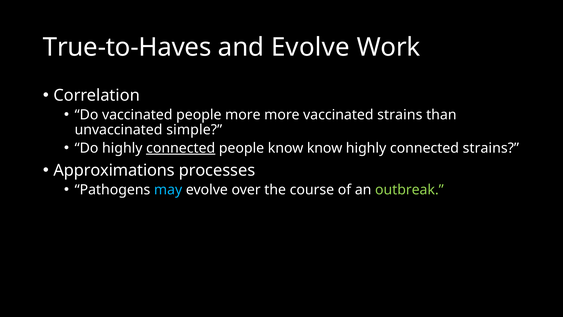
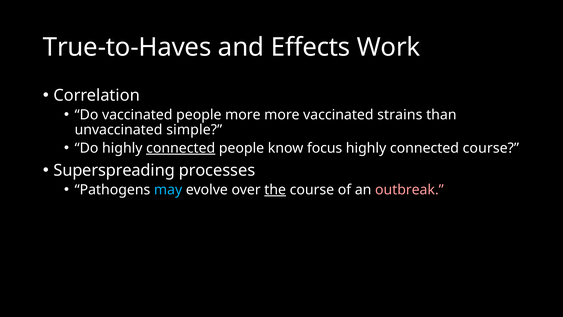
and Evolve: Evolve -> Effects (311, 47)
know know: know -> focus (325, 148)
connected strains: strains -> course (491, 148)
Approximations: Approximations -> Superspreading (114, 170)
the underline: none -> present (275, 190)
outbreak colour: light green -> pink (409, 190)
